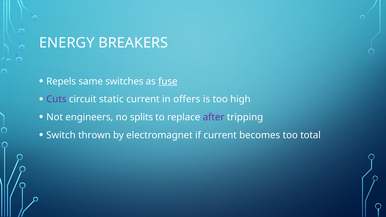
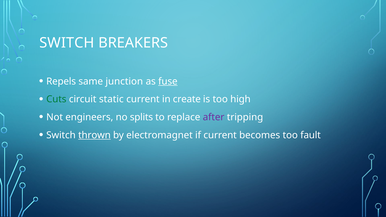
ENERGY: ENERGY -> SWITCH (67, 43)
switches: switches -> junction (124, 81)
Cuts colour: purple -> green (56, 99)
offers: offers -> create (187, 99)
thrown underline: none -> present (94, 135)
total: total -> fault (311, 135)
